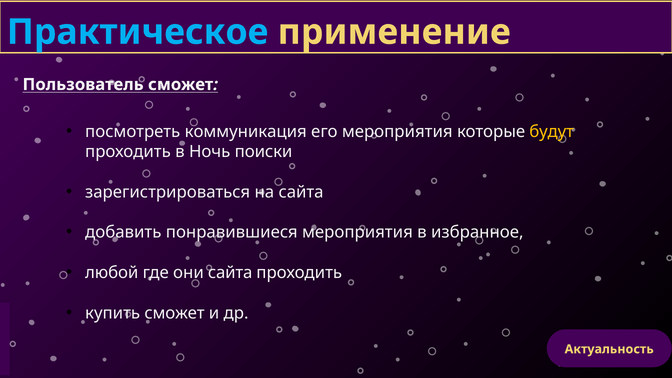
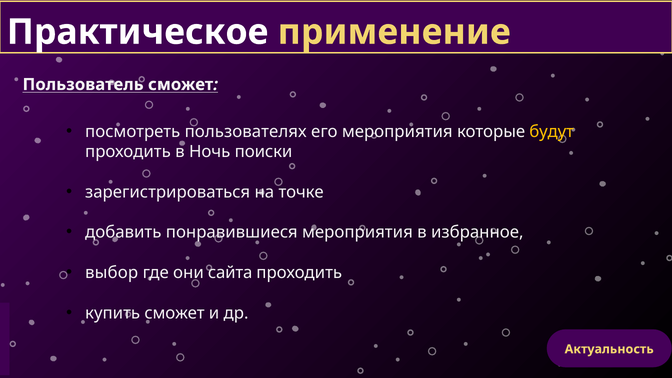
Практическое colour: light blue -> white (138, 32)
коммуникация: коммуникация -> пользователях (246, 132)
на сайта: сайта -> точке (301, 192)
любой: любой -> выбор (112, 273)
